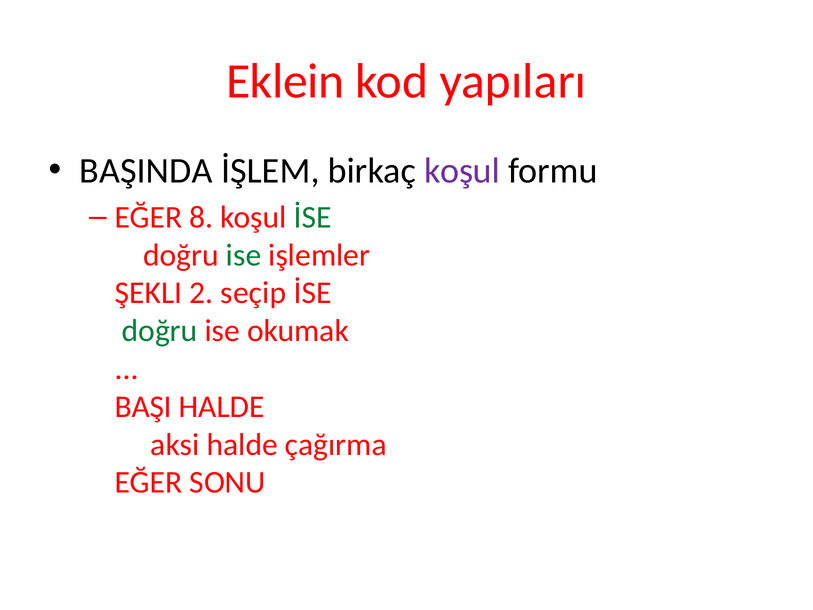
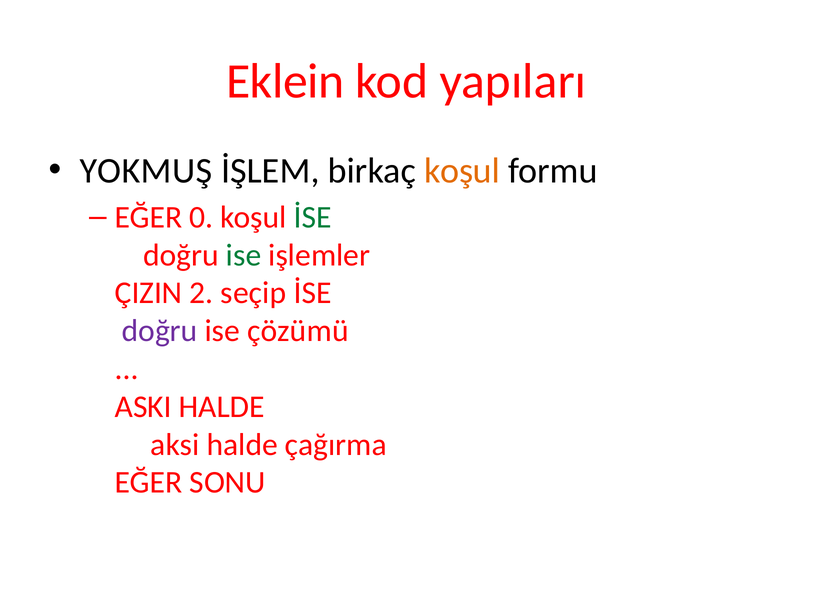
BAŞINDA: BAŞINDA -> YOKMUŞ (146, 171)
koşul colour: purple -> orange (462, 171)
8: 8 -> 0 (201, 217)
ŞEKLI: ŞEKLI -> ÇIZIN (149, 293)
doğru colour: green -> purple (160, 331)
okumak: okumak -> çözümü (298, 331)
BAŞI: BAŞI -> ASKI (143, 407)
